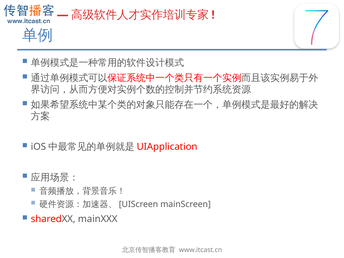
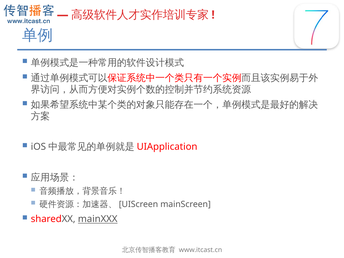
mainXXX underline: none -> present (98, 219)
